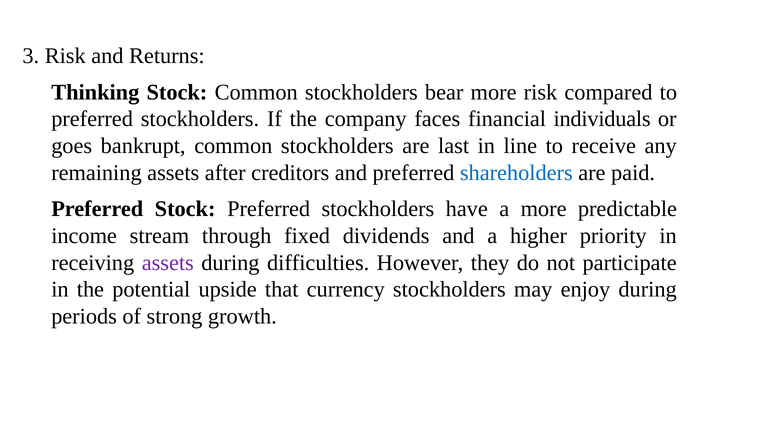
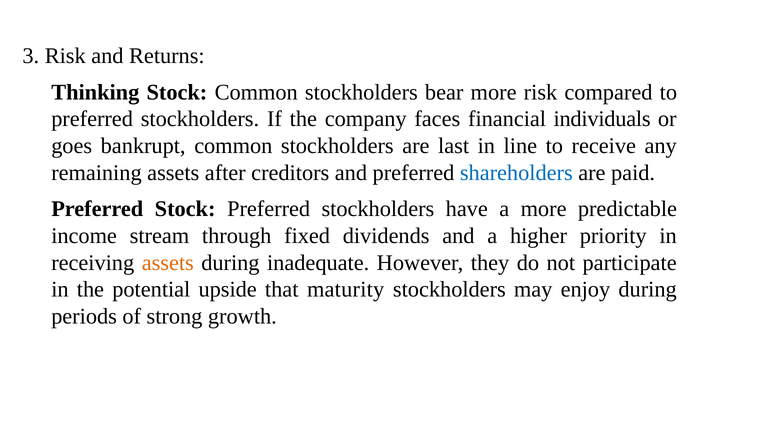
assets colour: purple -> orange (168, 263)
difficulties: difficulties -> inadequate (318, 263)
currency: currency -> maturity (346, 290)
